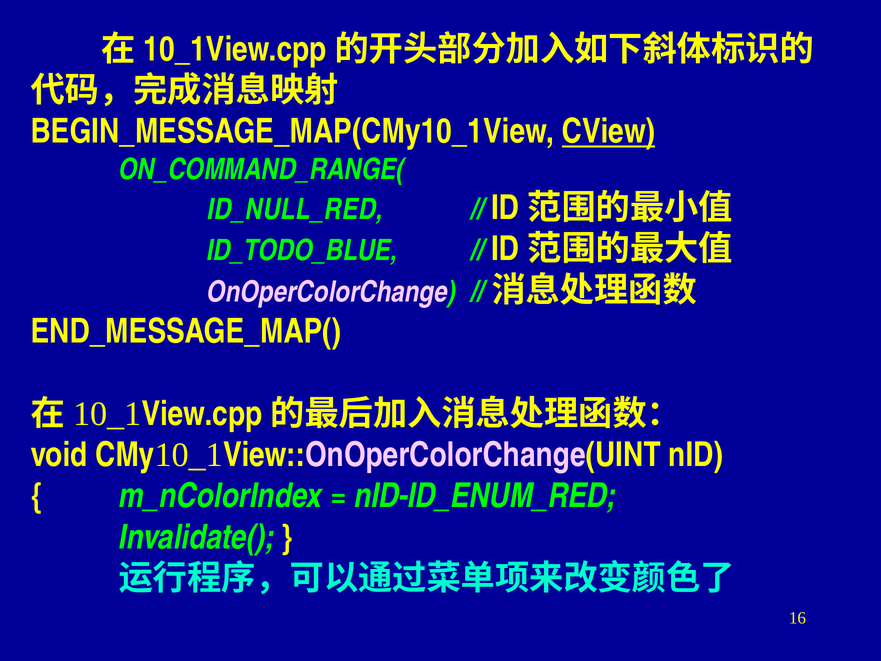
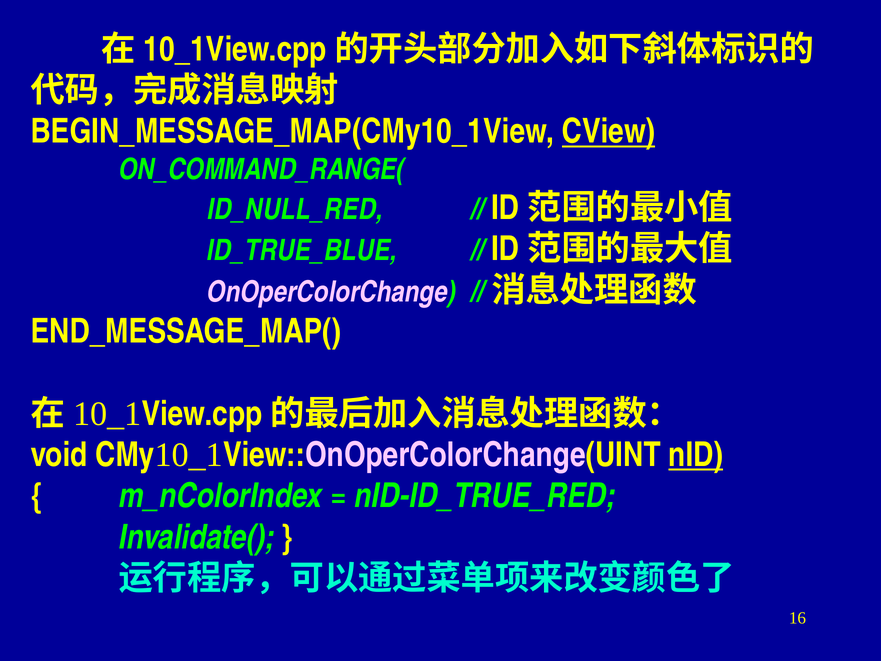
ID_TODO_BLUE: ID_TODO_BLUE -> ID_TRUE_BLUE (302, 251)
nID underline: none -> present (696, 455)
nID-ID_ENUM_RED: nID-ID_ENUM_RED -> nID-ID_TRUE_RED (485, 496)
